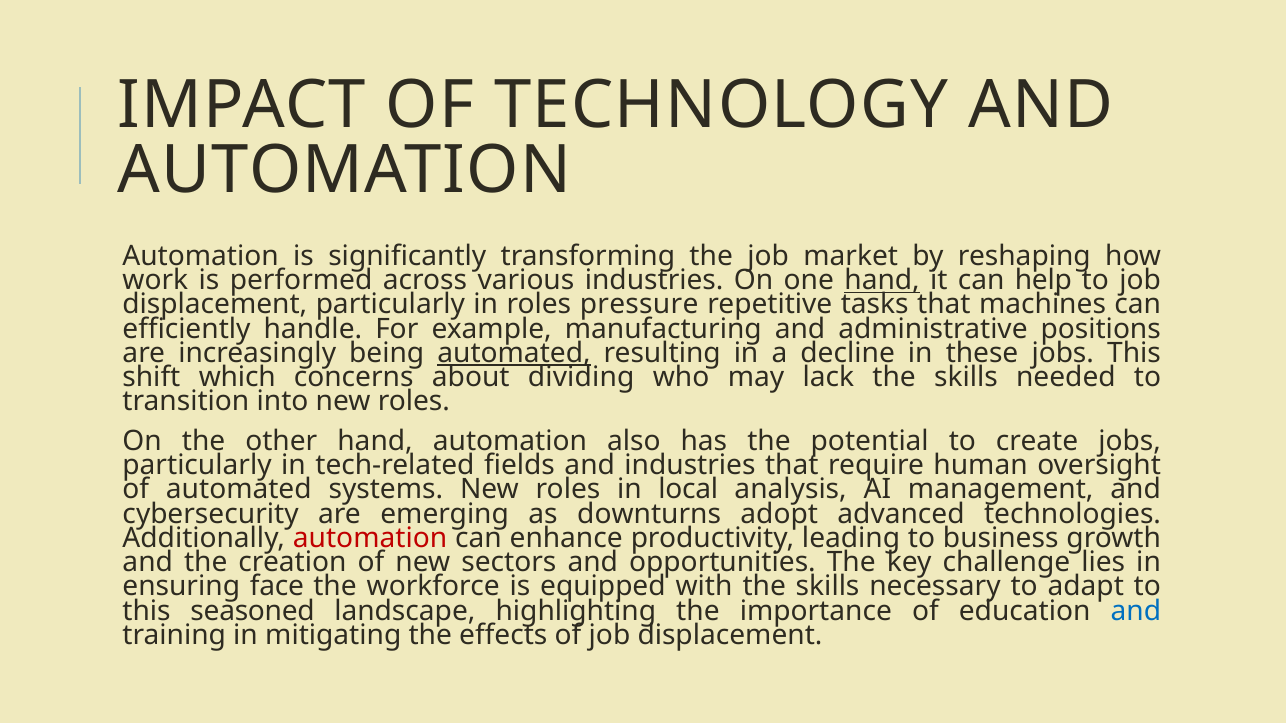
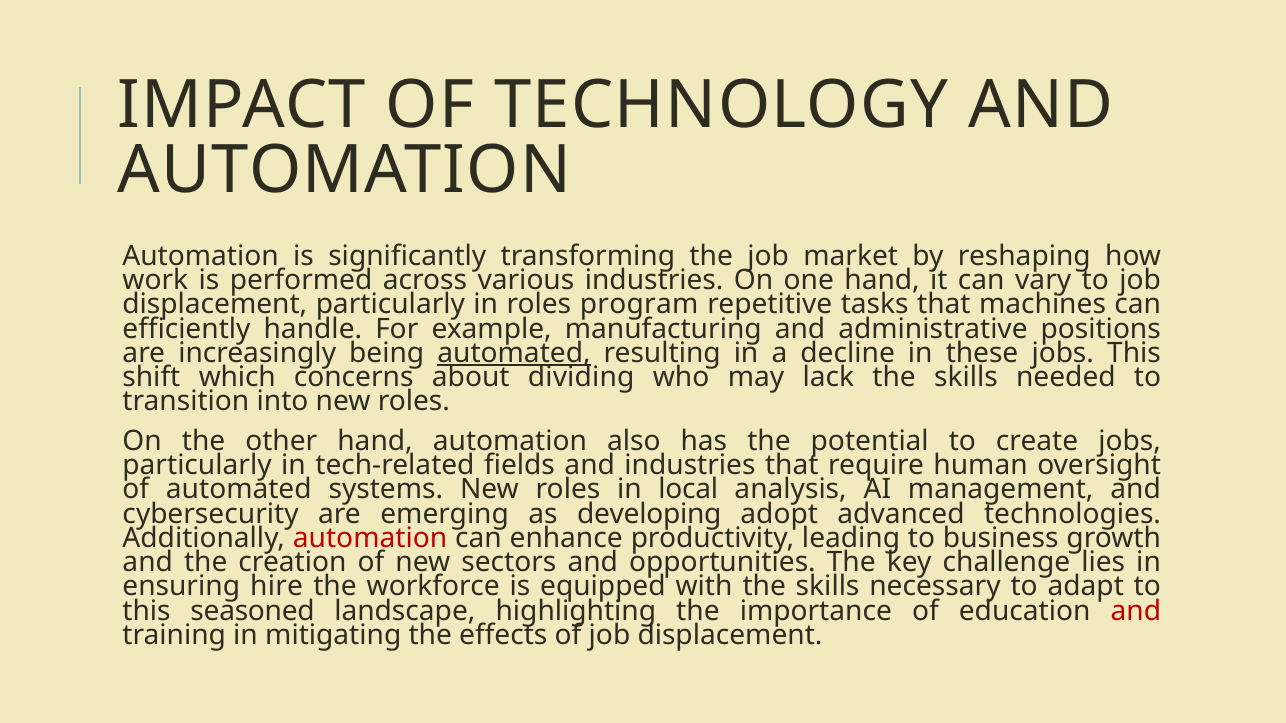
hand underline: present -> none (882, 280)
help: help -> vary (1043, 280)
pressure: pressure -> program (639, 305)
downturns: downturns -> developing (649, 514)
face: face -> hire (277, 587)
and colour: blue -> red (1136, 611)
